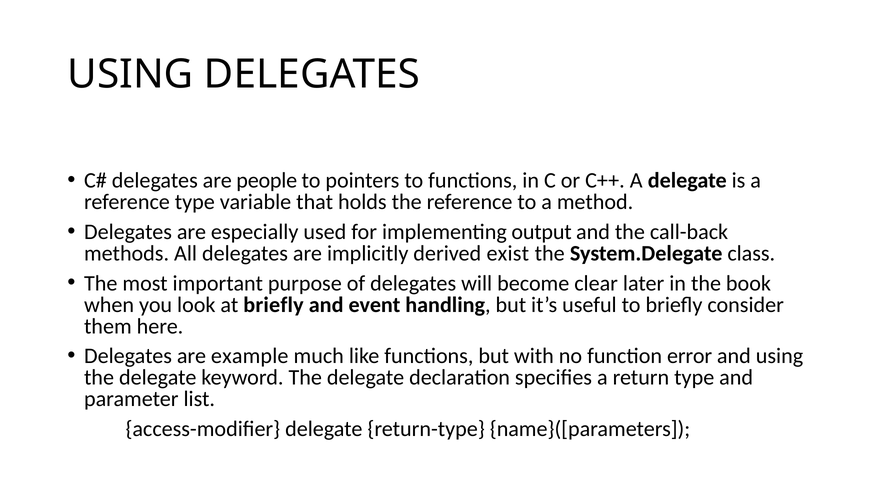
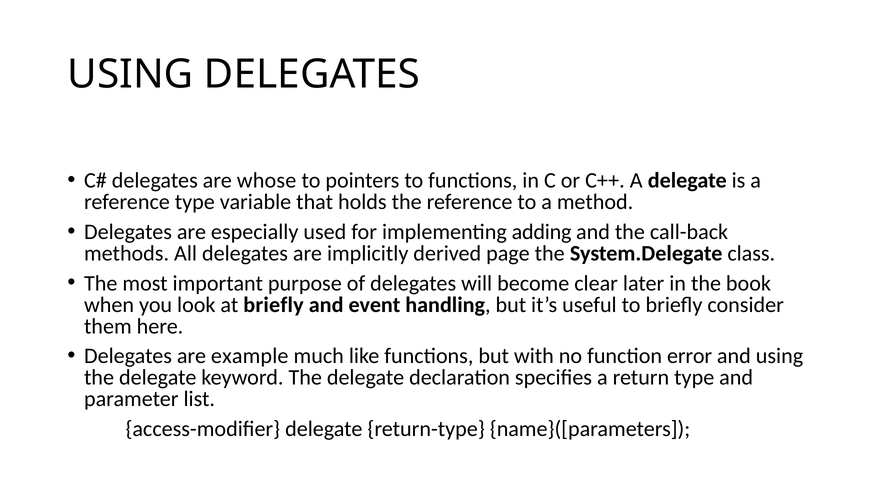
people: people -> whose (267, 181)
output: output -> adding (542, 232)
exist: exist -> page (508, 253)
